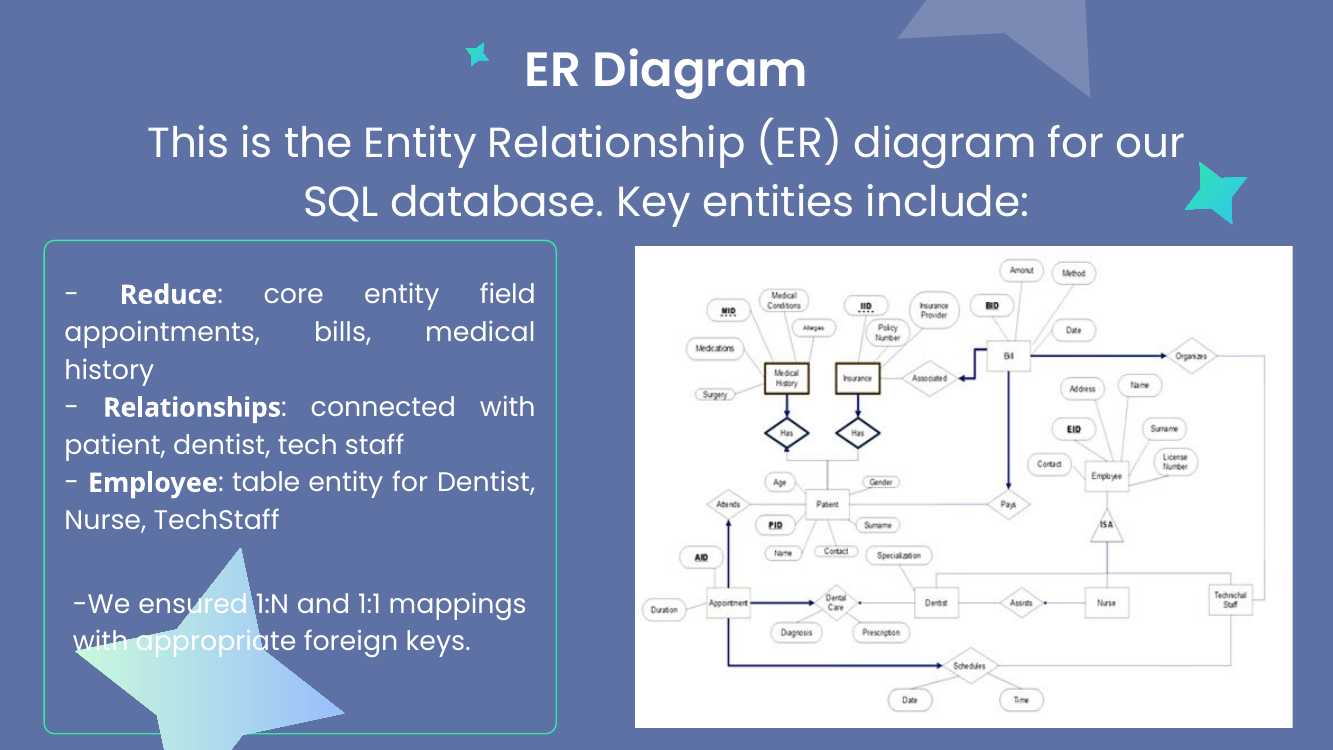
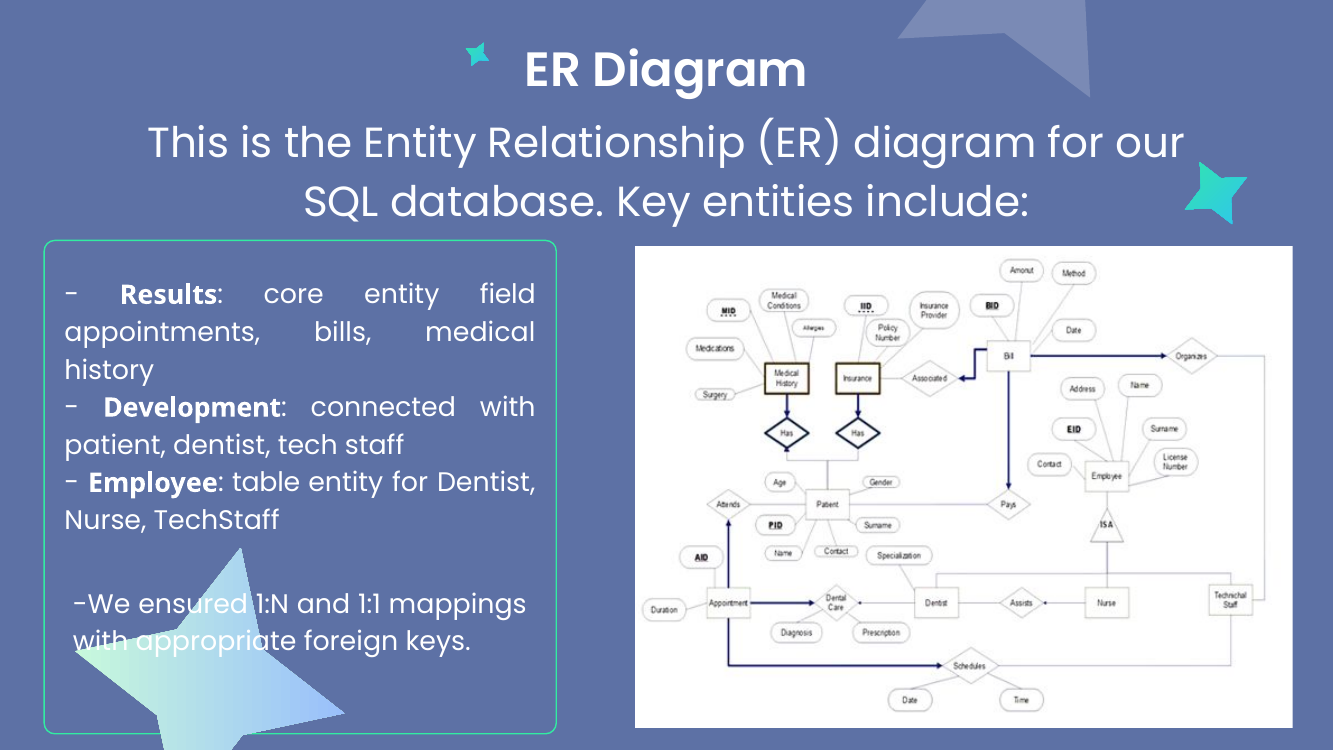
Reduce: Reduce -> Results (169, 295)
Relationships: Relationships -> Development (192, 408)
